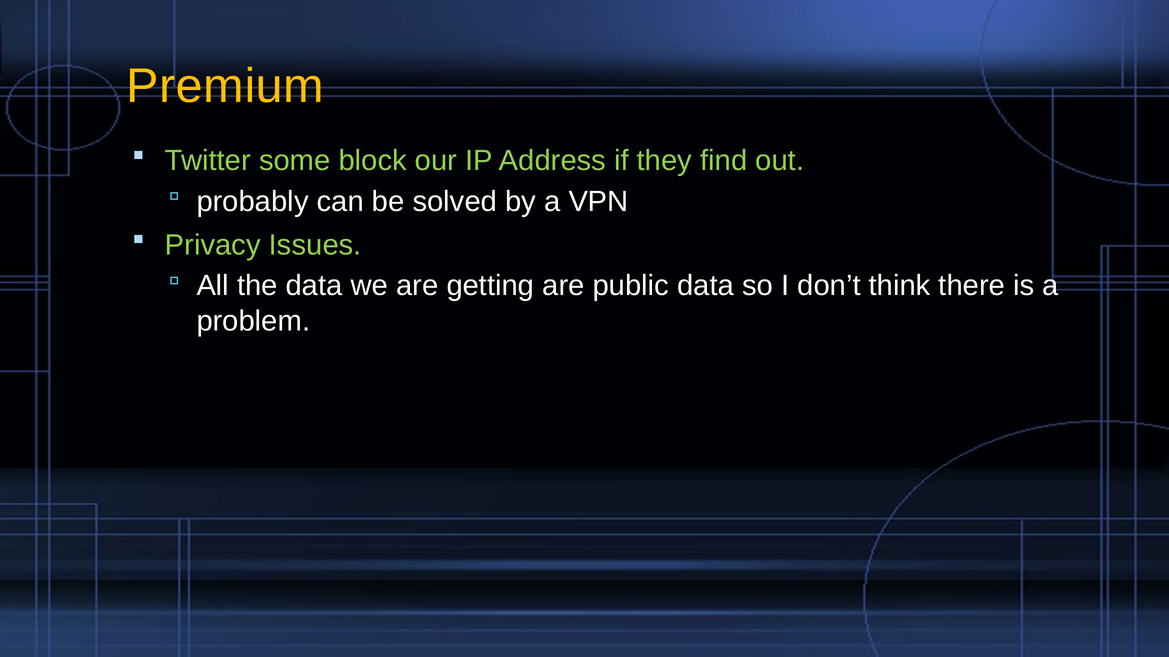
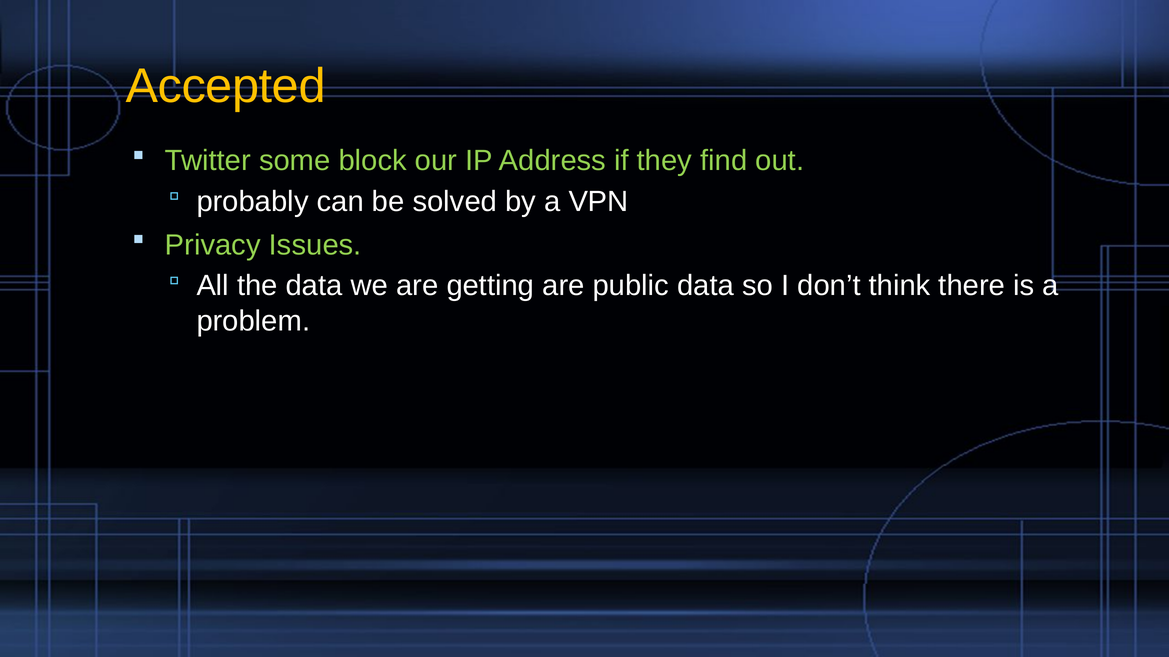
Premium: Premium -> Accepted (226, 86)
